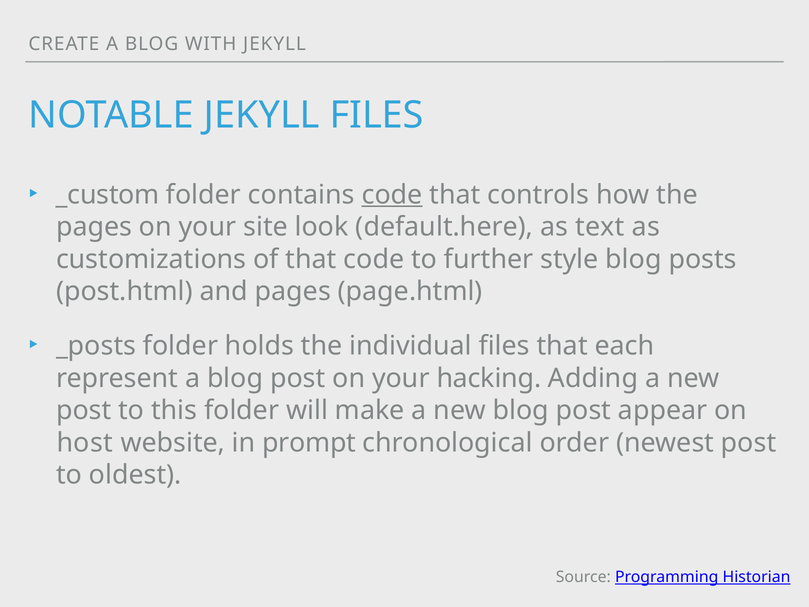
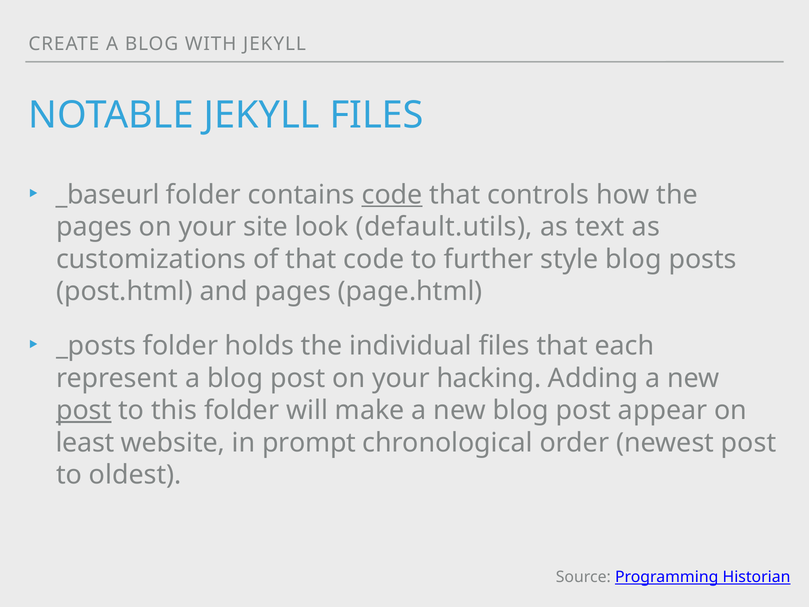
_custom: _custom -> _baseurl (108, 195)
default.here: default.here -> default.utils (444, 227)
post underline: none -> present (84, 410)
host: host -> least (85, 442)
